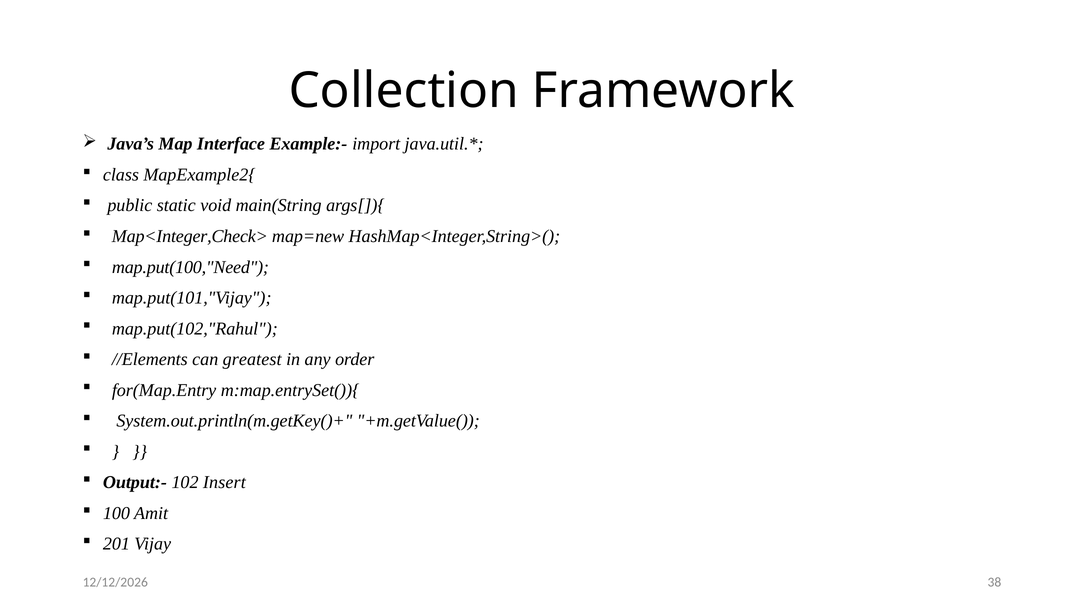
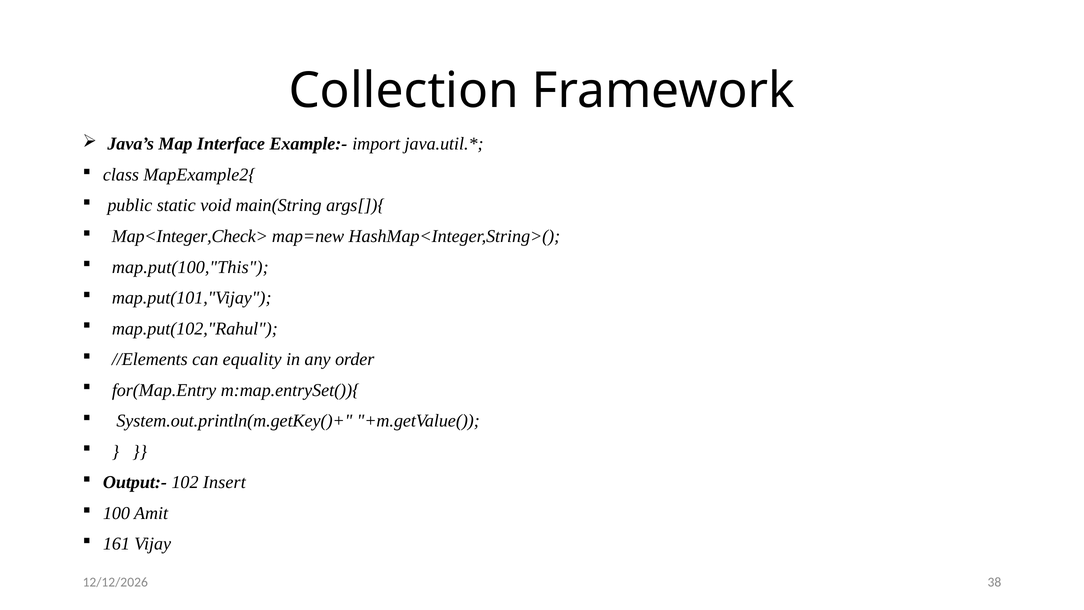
map.put(100,"Need: map.put(100,"Need -> map.put(100,"This (190, 267)
greatest: greatest -> equality (252, 359)
201: 201 -> 161 (116, 544)
